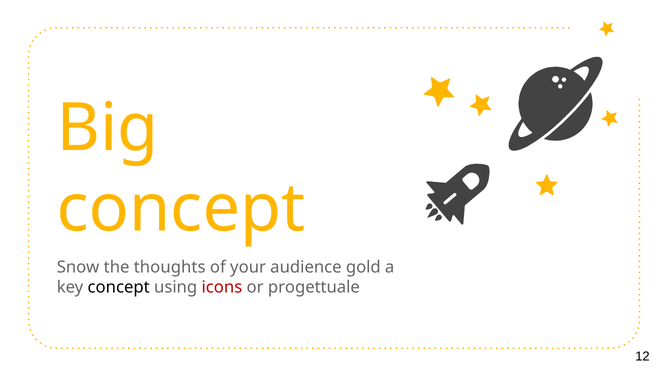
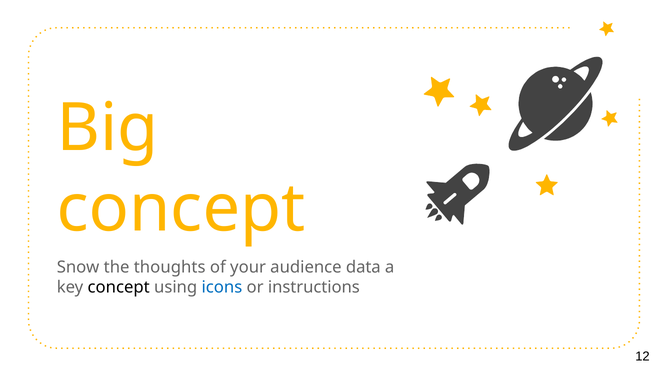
gold: gold -> data (363, 267)
icons colour: red -> blue (222, 287)
progettuale: progettuale -> instructions (314, 287)
